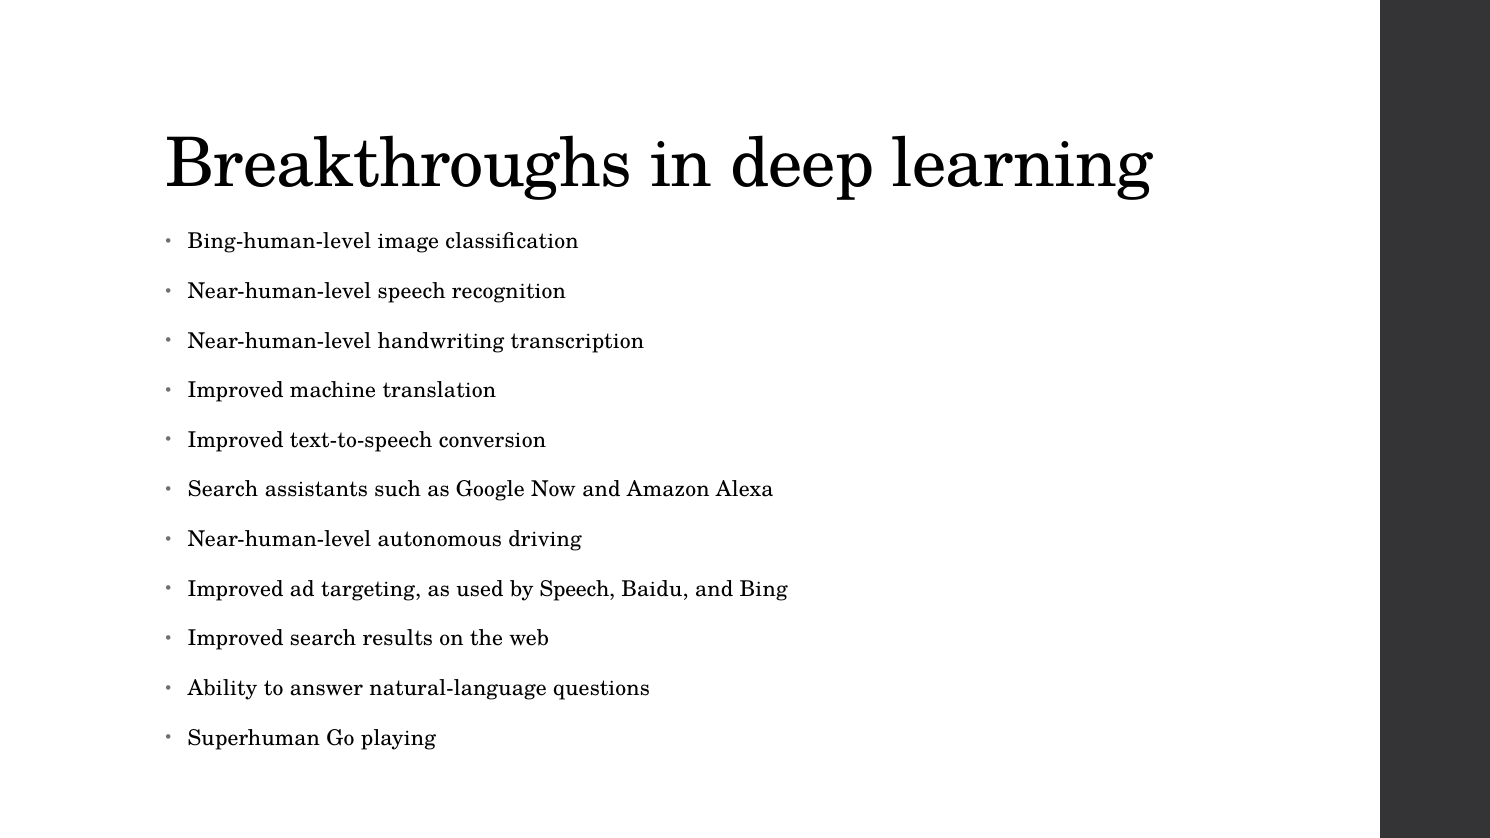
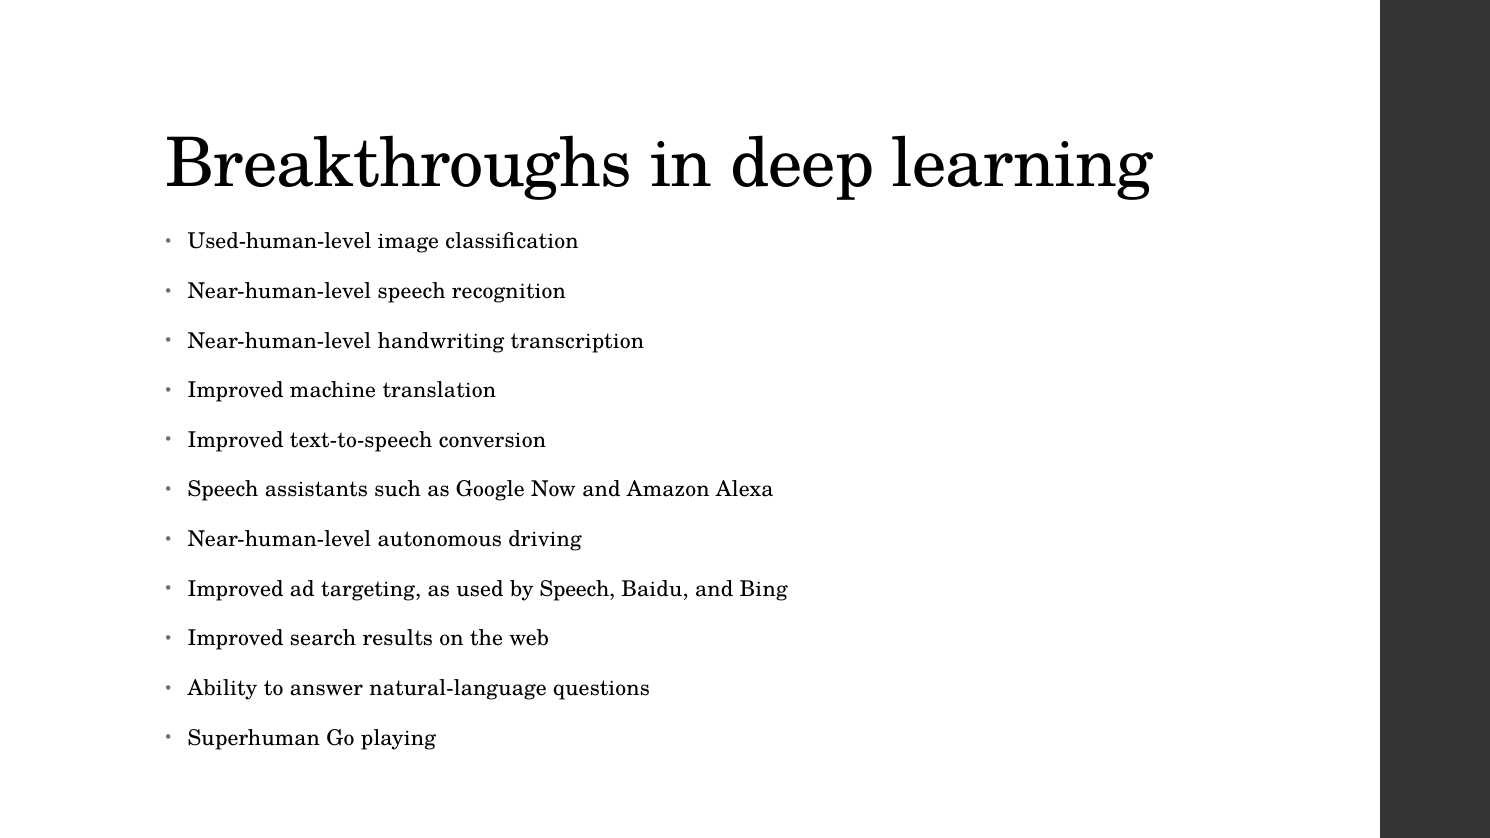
Bing-human-level: Bing-human-level -> Used-human-level (280, 242)
Search: Search -> Speech (223, 490)
